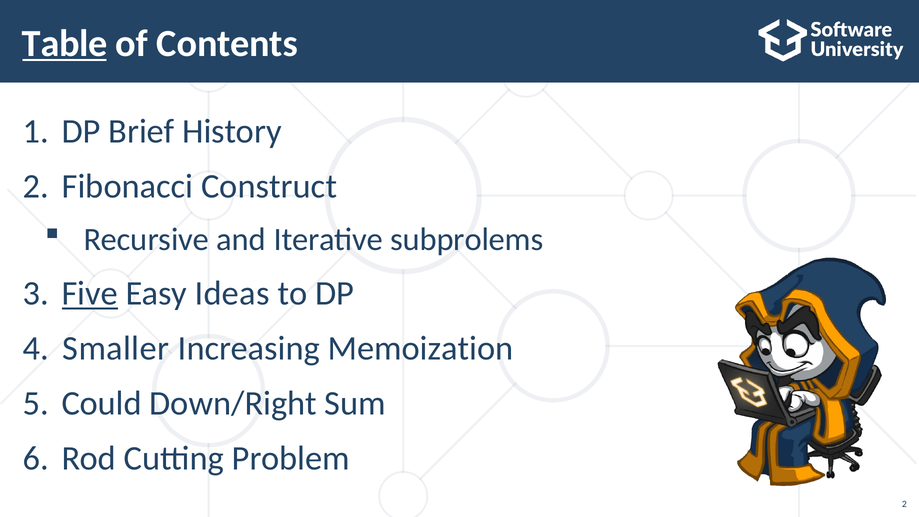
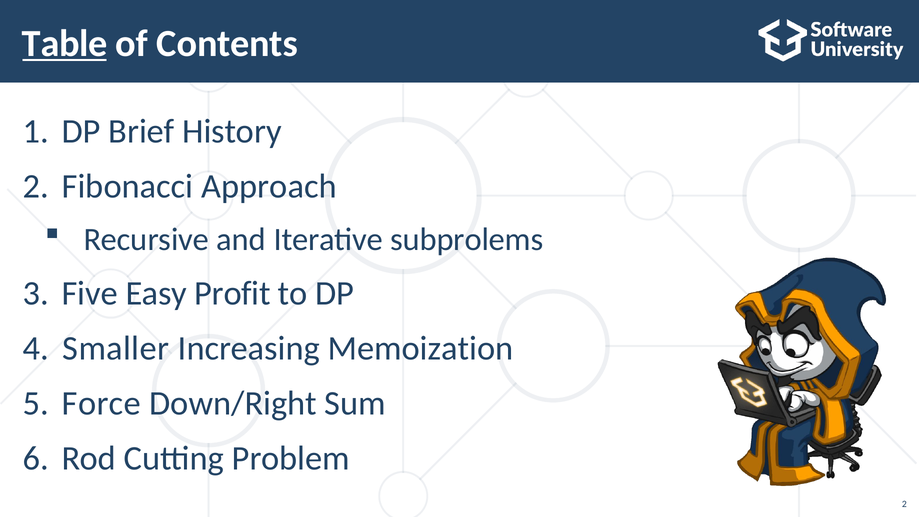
Construct: Construct -> Approach (269, 186)
Five underline: present -> none (90, 294)
Ideas: Ideas -> Profit (232, 294)
Could: Could -> Force (101, 403)
